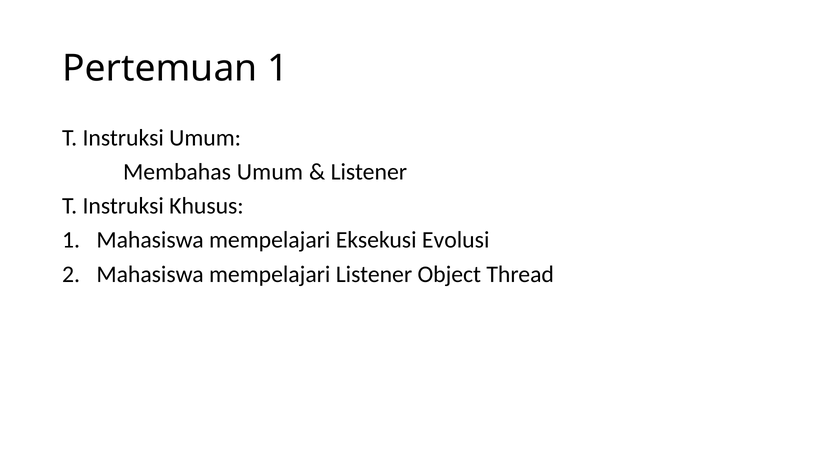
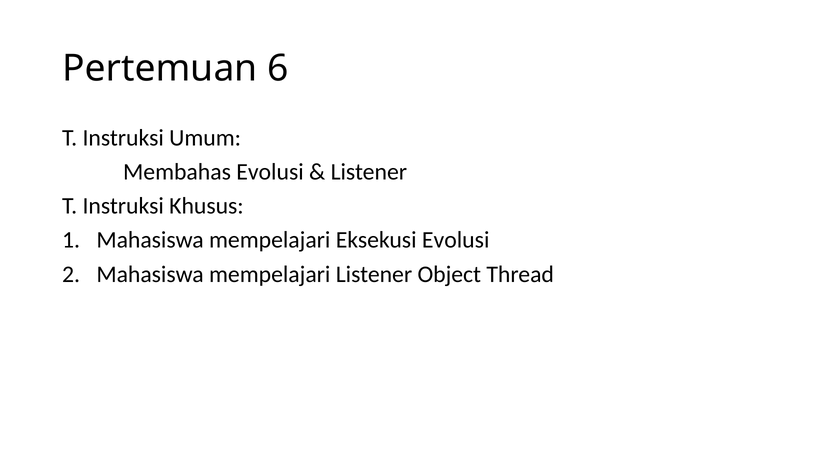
Pertemuan 1: 1 -> 6 (278, 68)
Membahas Umum: Umum -> Evolusi (270, 172)
